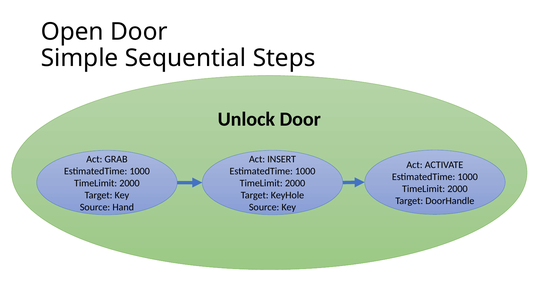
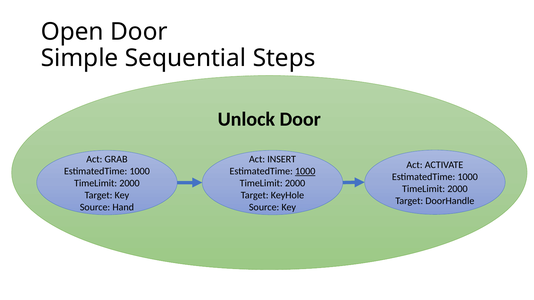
1000 underline: none -> present (305, 171)
